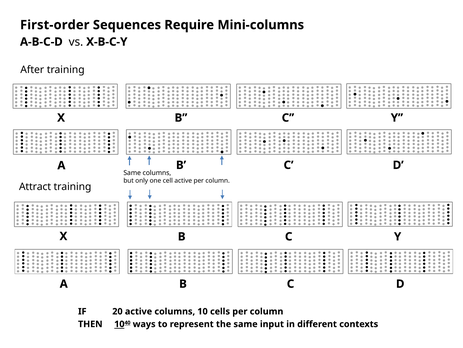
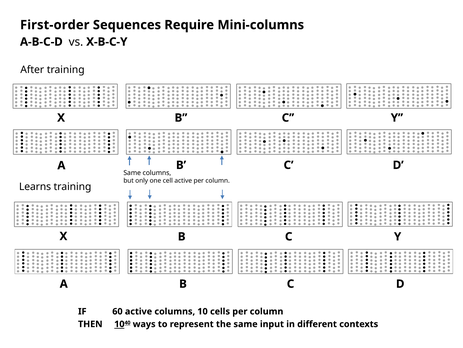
Attract: Attract -> Learns (35, 187)
20: 20 -> 60 (117, 311)
